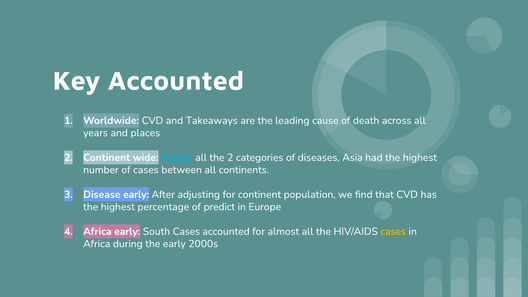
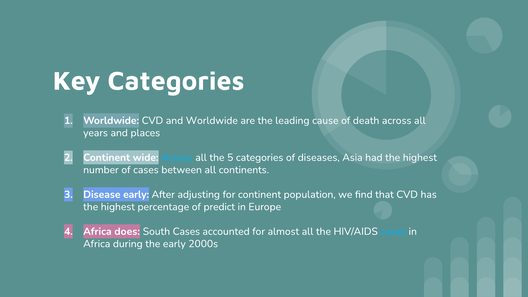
Key Accounted: Accounted -> Categories (176, 81)
and Takeaways: Takeaways -> Worldwide (212, 121)
the 2: 2 -> 5 (230, 157)
Africa early: early -> does (127, 231)
cases colour: yellow -> light blue (393, 231)
